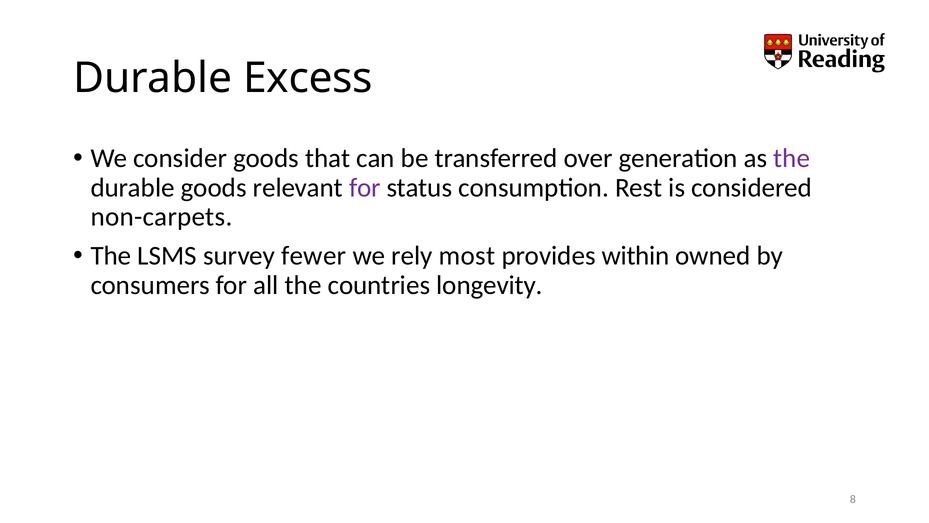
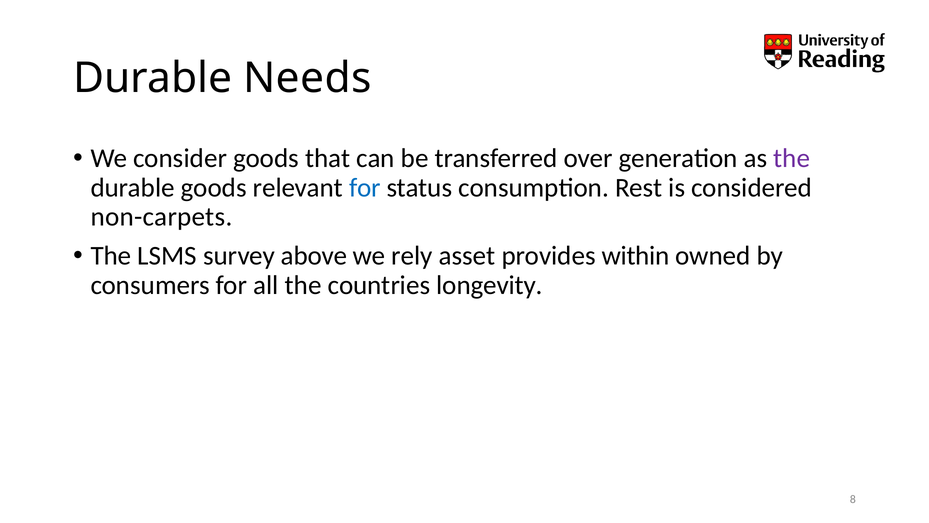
Excess: Excess -> Needs (307, 78)
for colour: purple -> blue (365, 188)
fewer: fewer -> above (314, 256)
most: most -> asset (467, 256)
